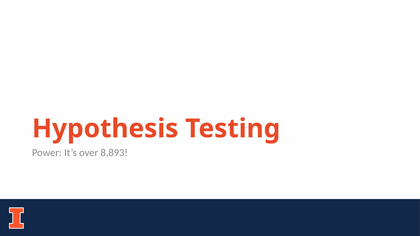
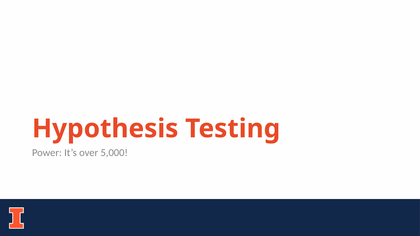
8,893: 8,893 -> 5,000 (114, 153)
